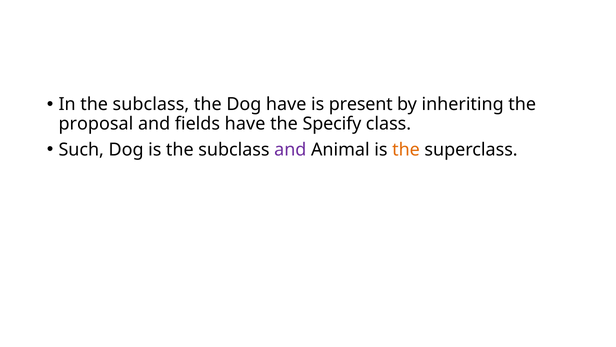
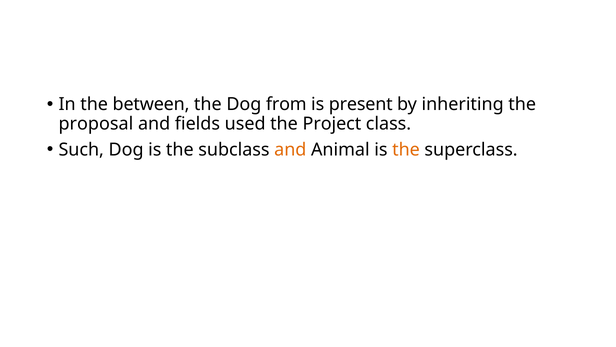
In the subclass: subclass -> between (151, 104)
Dog have: have -> from (286, 104)
fields have: have -> used (245, 124)
Specify: Specify -> Project (332, 124)
and colour: purple -> orange (290, 149)
